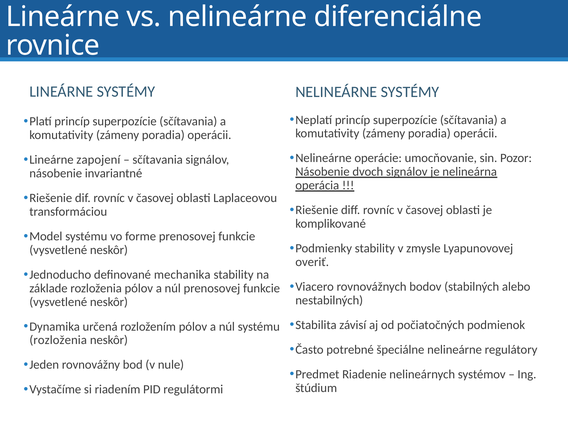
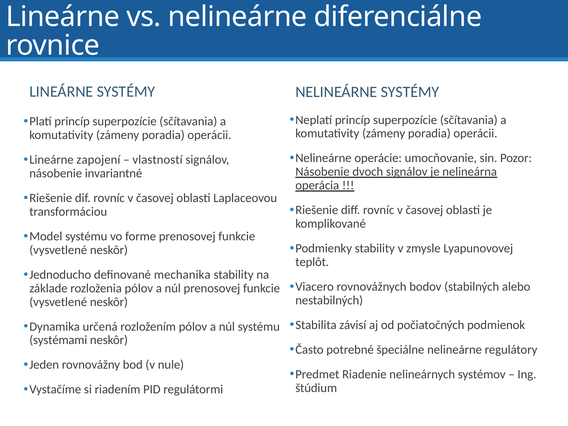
sčítavania: sčítavania -> vlastností (158, 160)
overiť: overiť -> teplôt (312, 262)
rozloženia: rozloženia -> systémami (58, 340)
